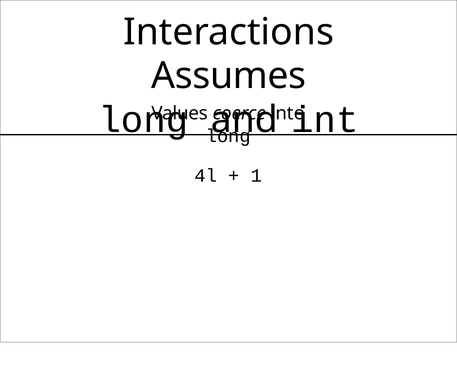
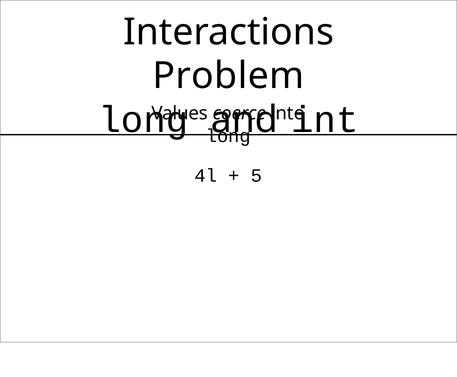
Assumes: Assumes -> Problem (228, 76)
1: 1 -> 5 (256, 176)
